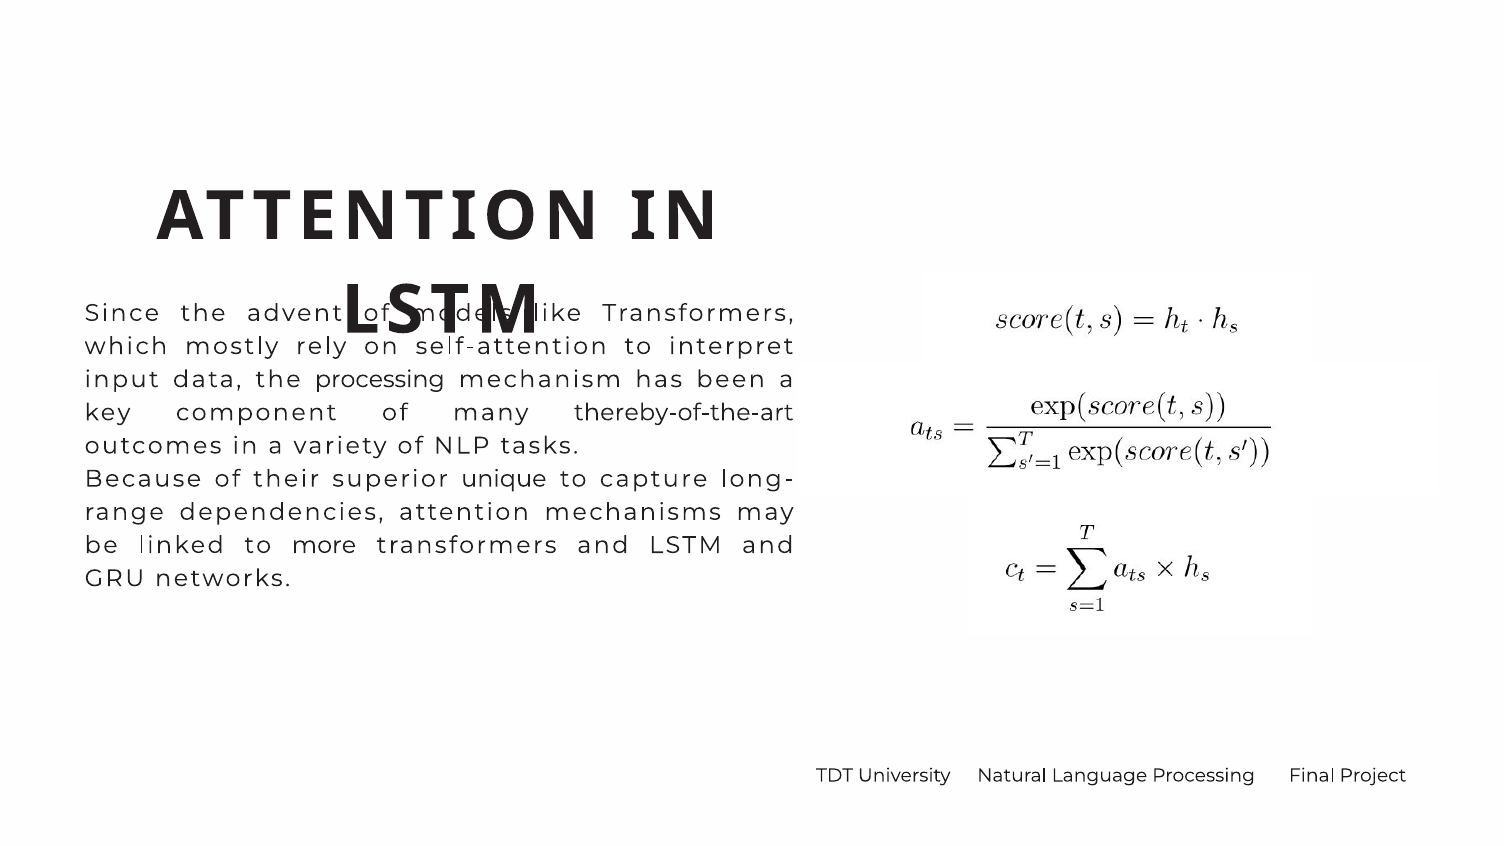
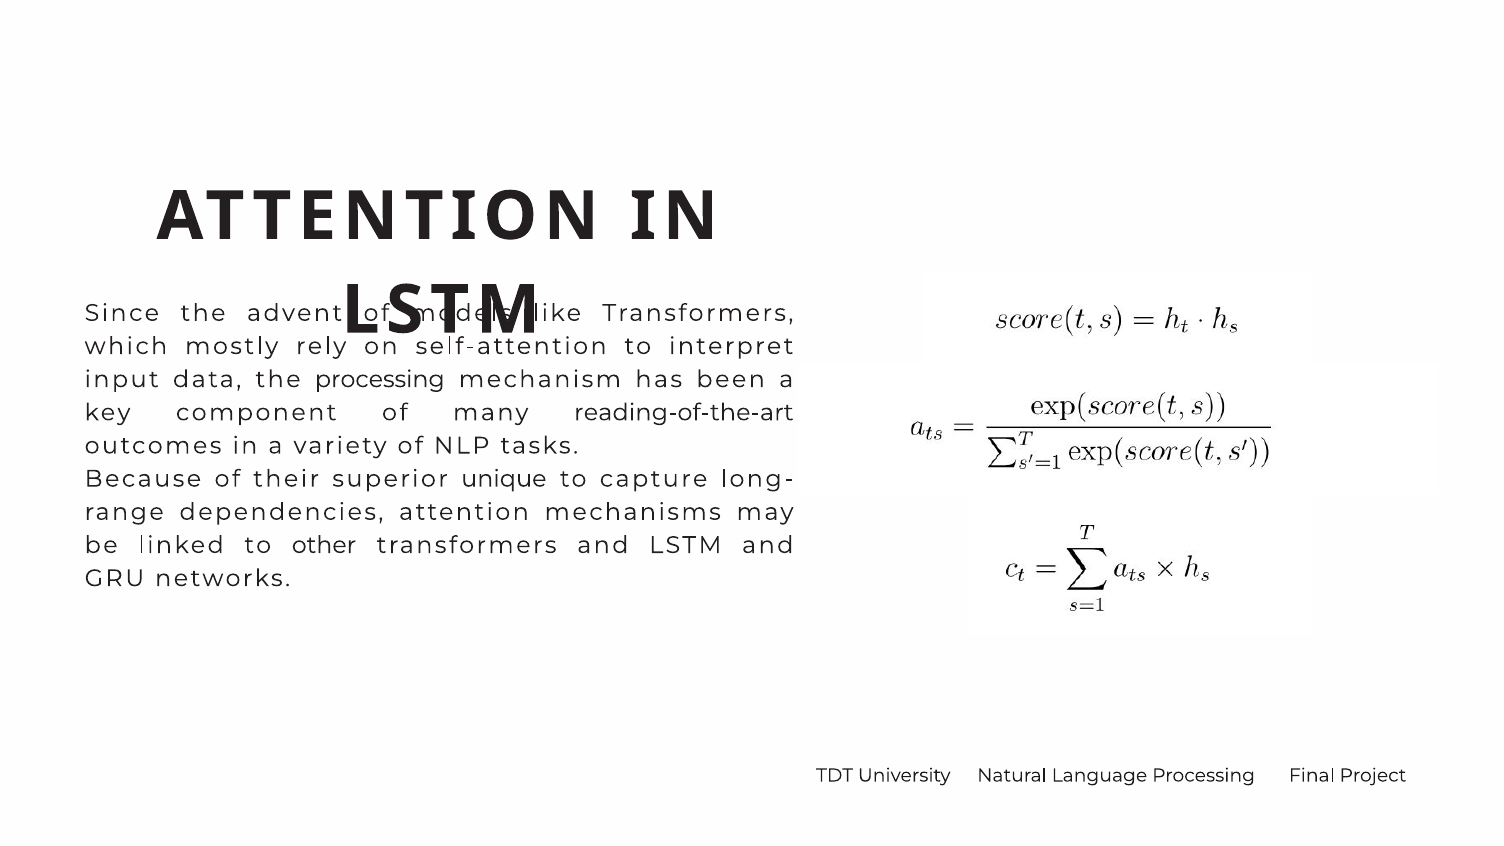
thereby-of-the-art: thereby-of-the-art -> reading-of-the-art (684, 412)
more: more -> other (324, 545)
